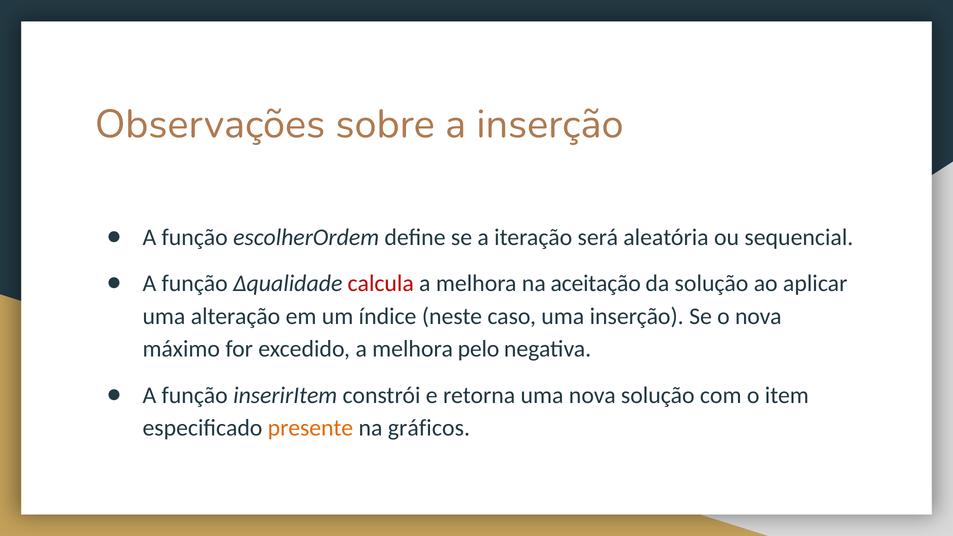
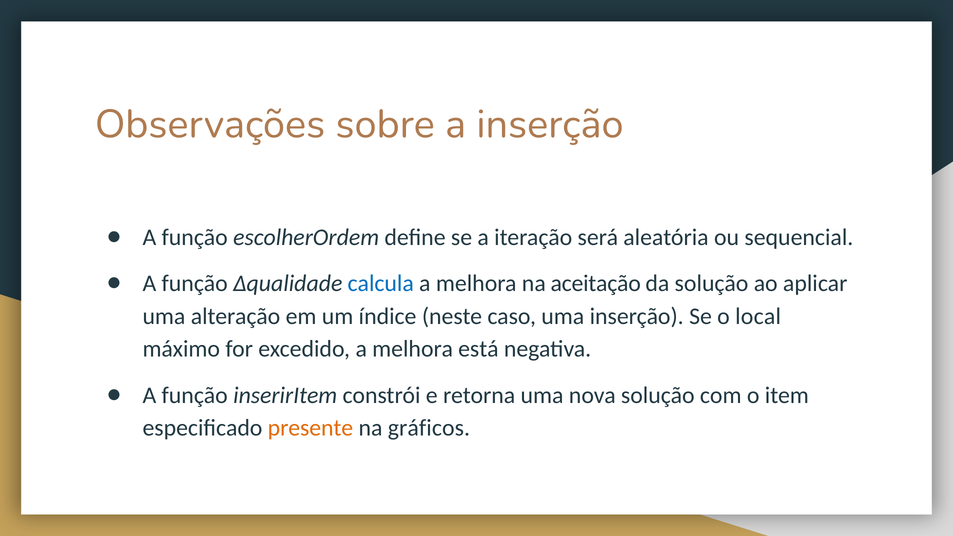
calcula colour: red -> blue (381, 283)
o nova: nova -> local (758, 316)
pelo: pelo -> está (478, 349)
